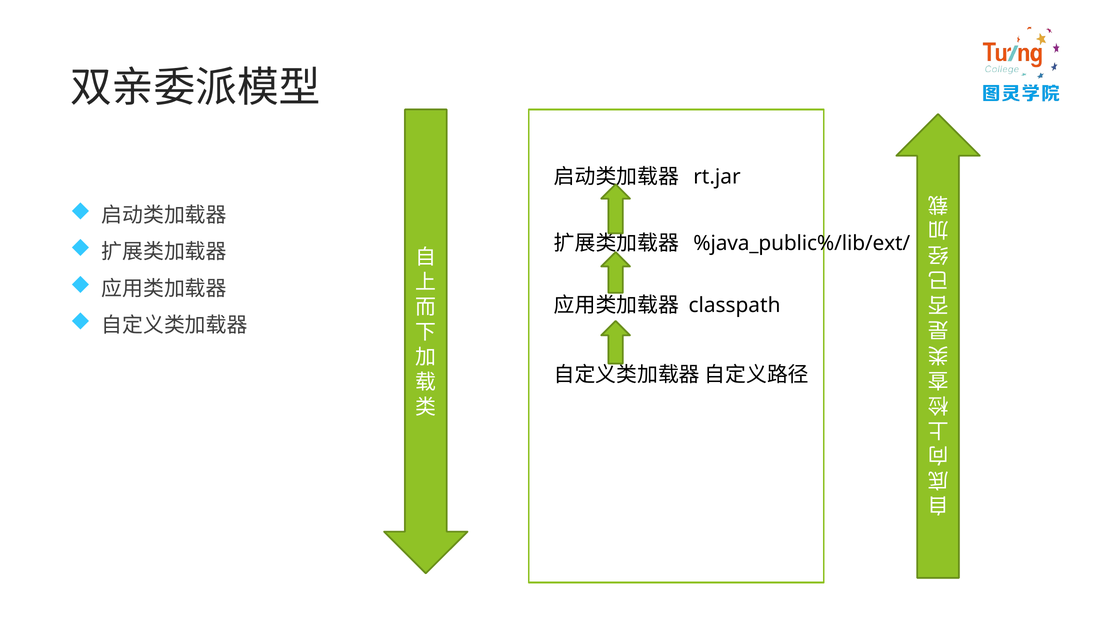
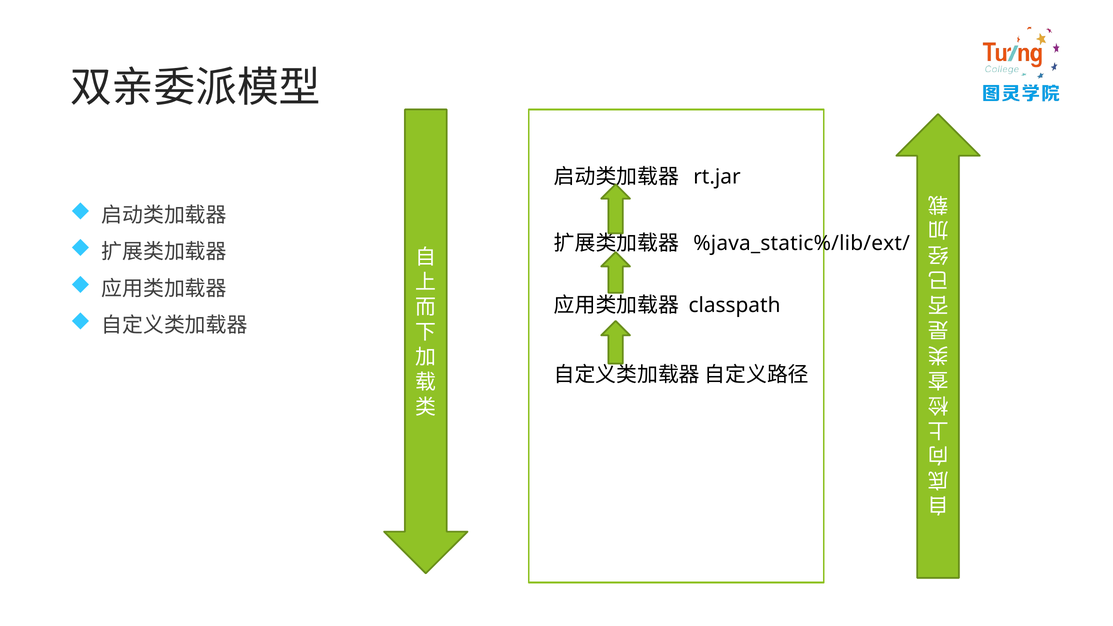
%java_public%/lib/ext/: %java_public%/lib/ext/ -> %java_static%/lib/ext/ (802, 243)
